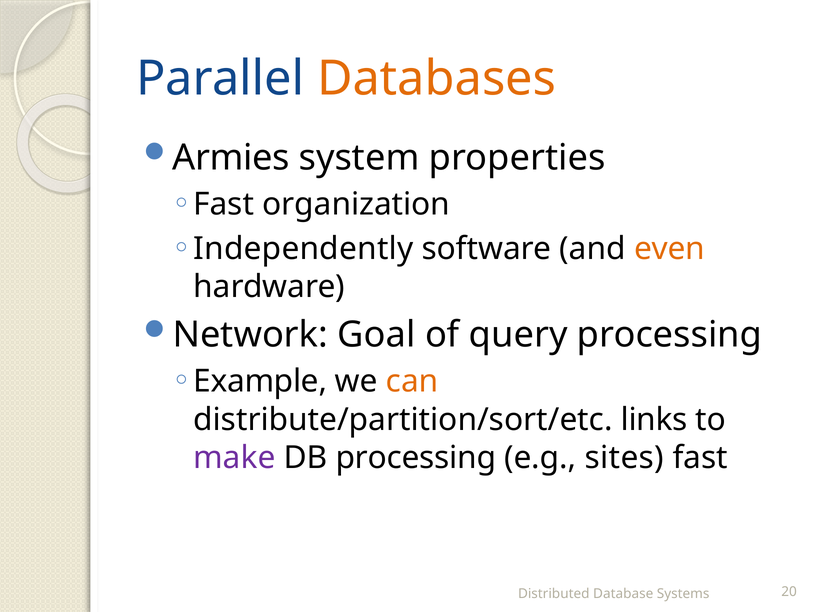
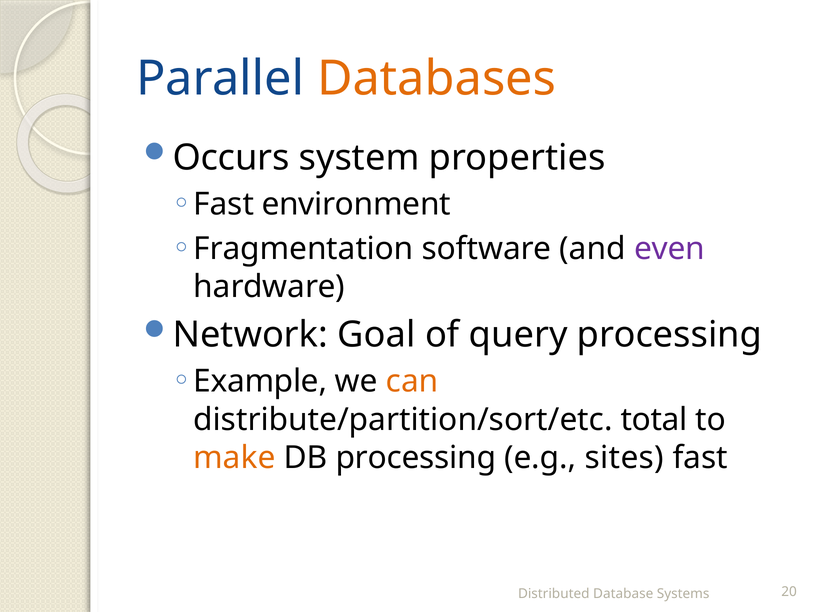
Armies: Armies -> Occurs (231, 158)
organization: organization -> environment (356, 204)
Independently: Independently -> Fragmentation (303, 249)
even colour: orange -> purple (670, 249)
links: links -> total (654, 420)
make colour: purple -> orange (234, 458)
